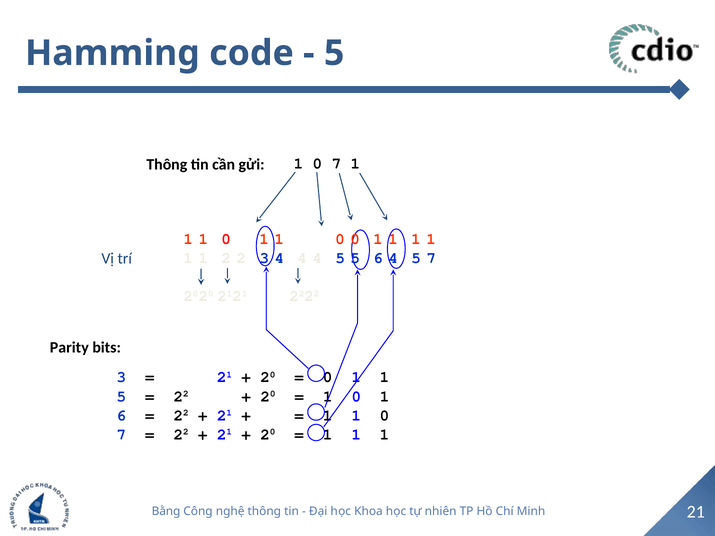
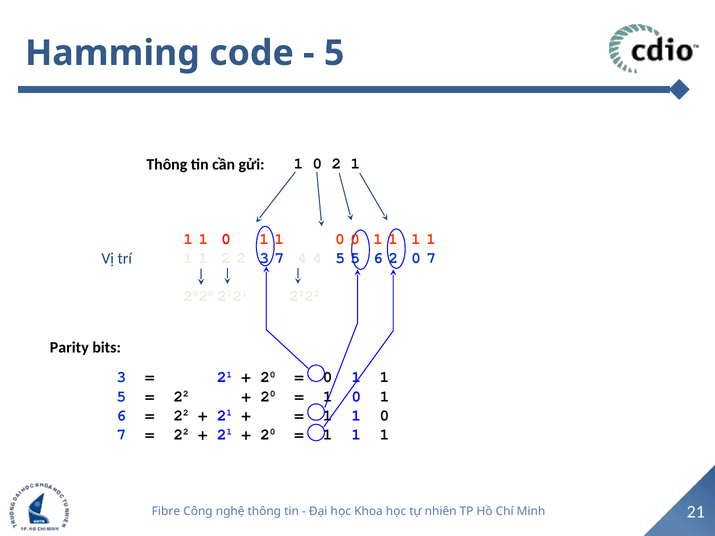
gửi 1 0 7: 7 -> 2 (336, 164)
1 2 4: 4 -> 7 (279, 258)
5 4: 4 -> 2 (393, 258)
6 5: 5 -> 0 (416, 258)
Bằng: Bằng -> Fibre (166, 512)
